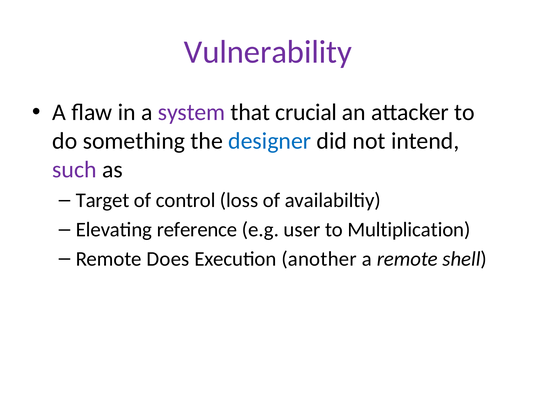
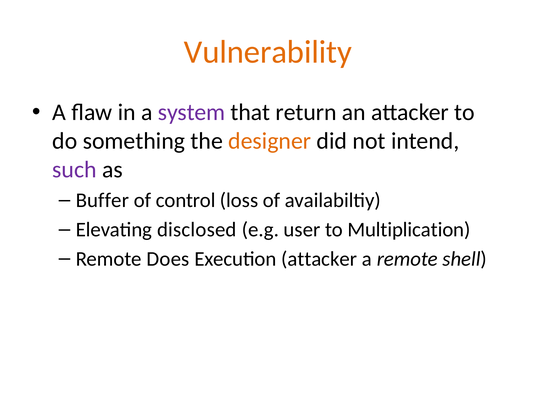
Vulnerability colour: purple -> orange (268, 52)
crucial: crucial -> return (306, 112)
designer colour: blue -> orange (270, 141)
Target: Target -> Buffer (102, 200)
reference: reference -> disclosed (197, 230)
Execution another: another -> attacker (319, 259)
